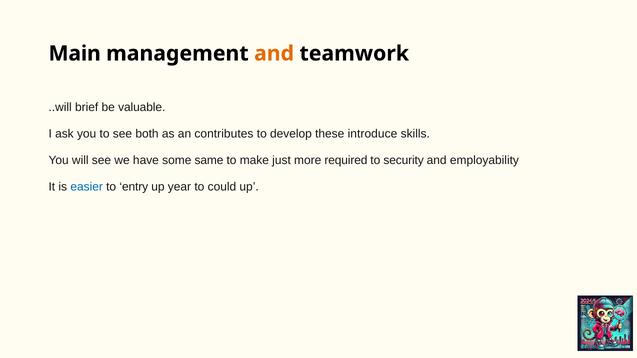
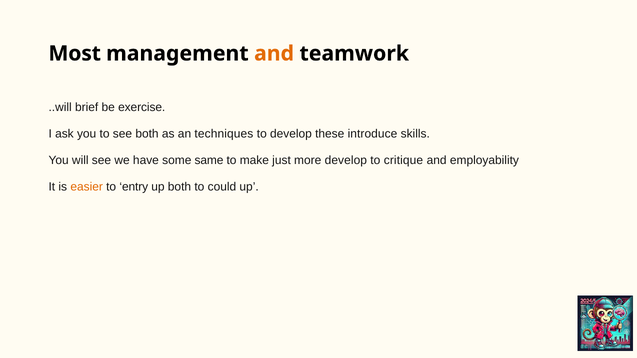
Main: Main -> Most (75, 54)
valuable: valuable -> exercise (142, 107)
contributes: contributes -> techniques (224, 134)
more required: required -> develop (346, 160)
security: security -> critique (403, 160)
easier colour: blue -> orange (87, 187)
up year: year -> both (179, 187)
